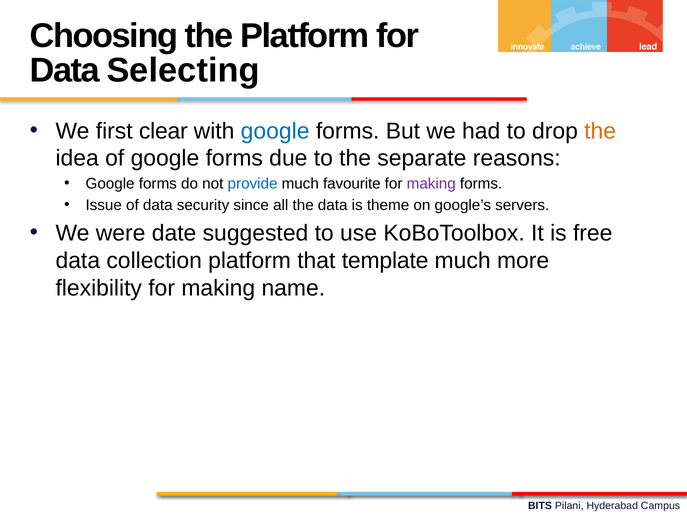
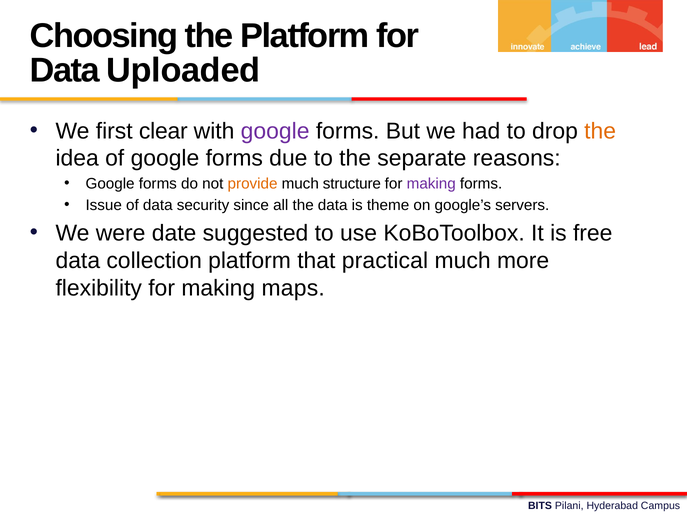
Selecting: Selecting -> Uploaded (183, 71)
google colour: blue -> purple (275, 131)
provide colour: blue -> orange (253, 184)
favourite: favourite -> structure (352, 184)
template: template -> practical (385, 261)
name: name -> maps (293, 288)
